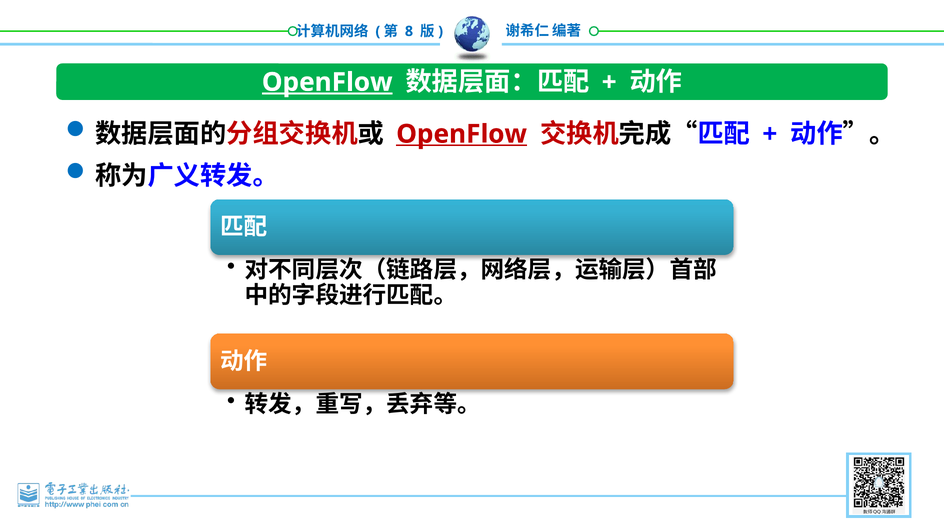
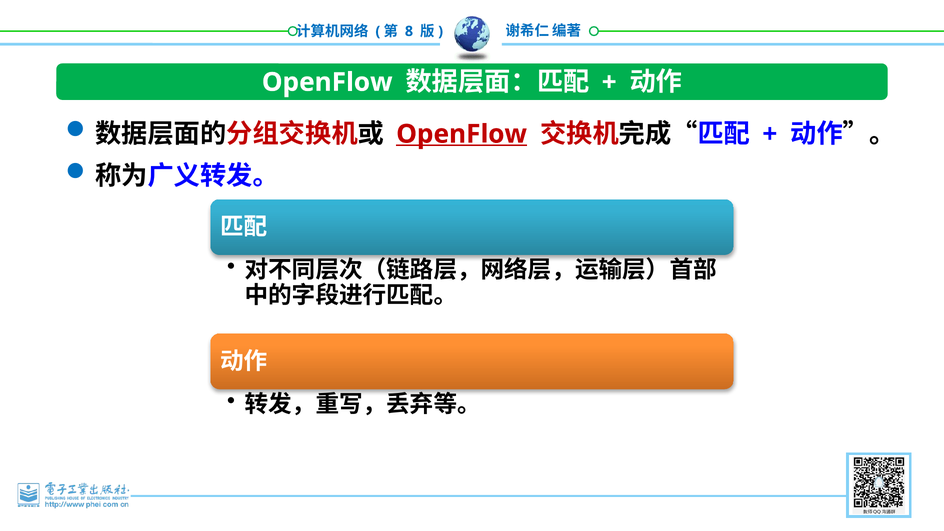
OpenFlow underline: present -> none (327, 82)
